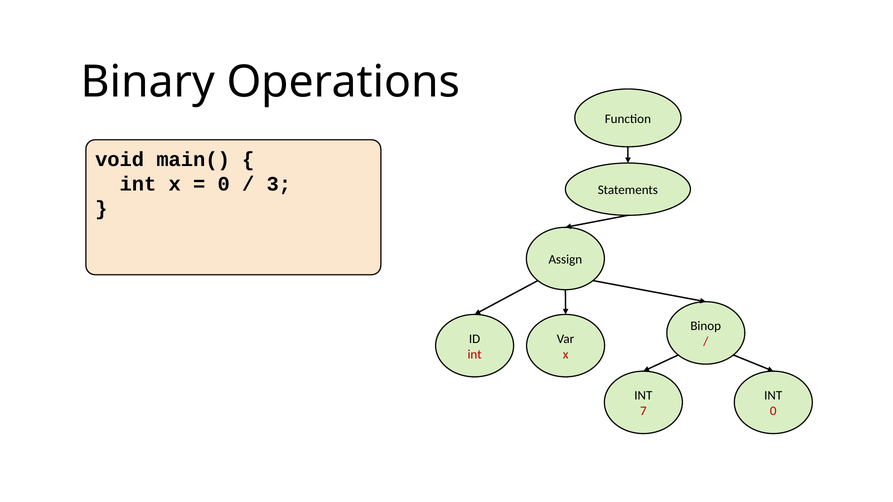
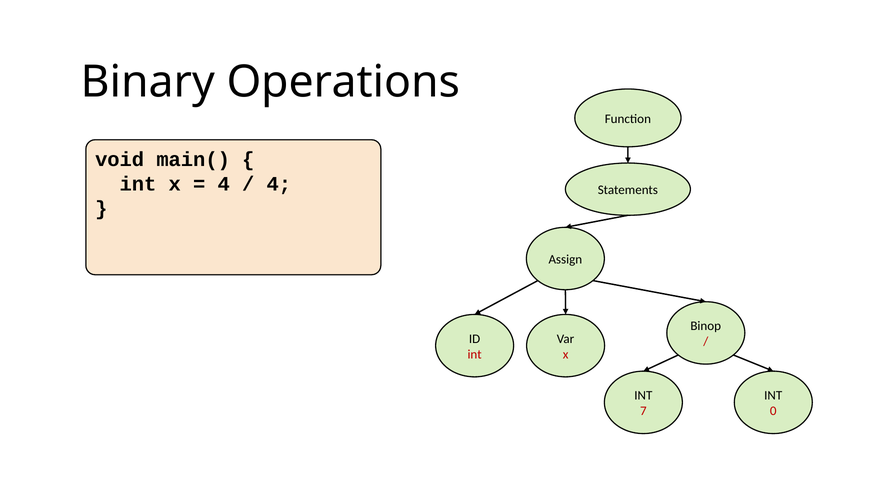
0: 0 -> 4 (224, 184)
3: 3 -> 4 (279, 184)
